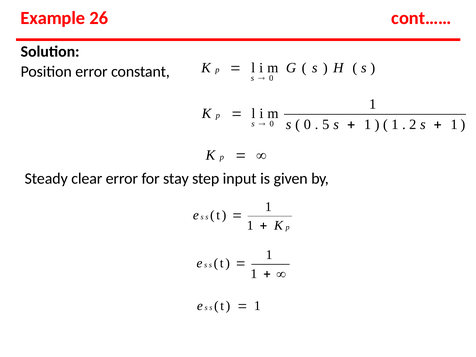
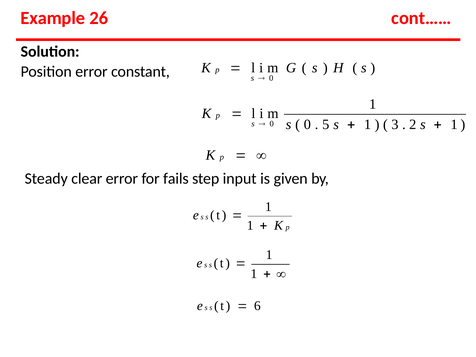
1: 1 -> 3 (395, 125)
stay: stay -> fails (176, 179)
1: 1 -> 6 (257, 306)
